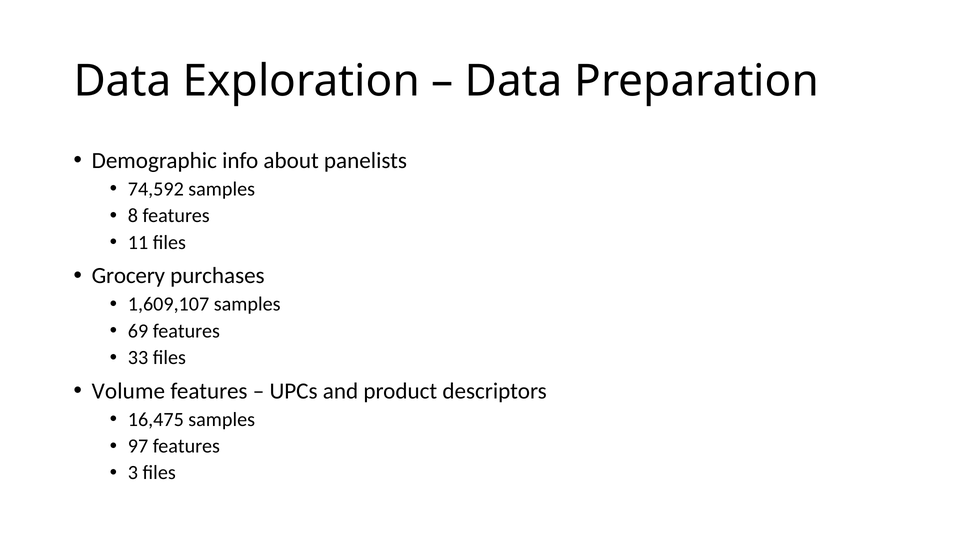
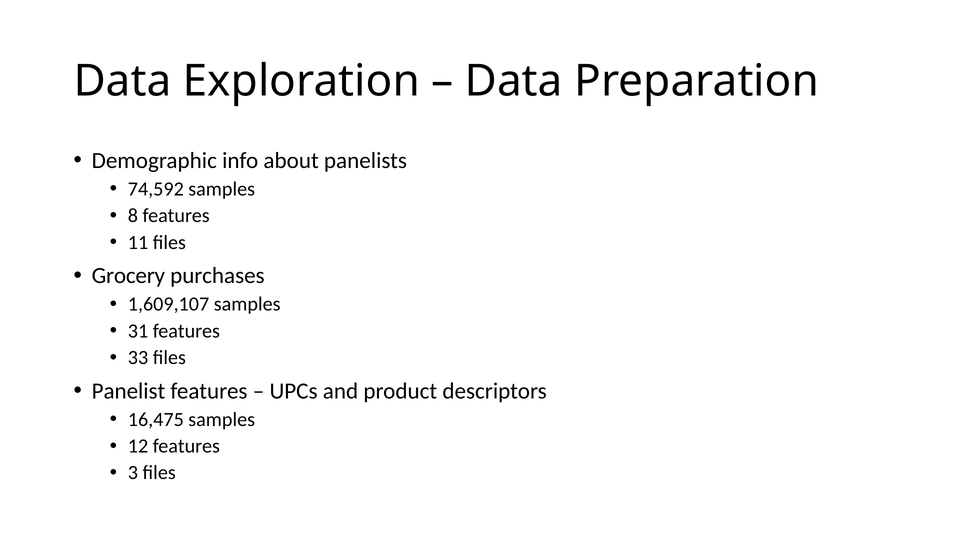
69: 69 -> 31 (138, 331)
Volume: Volume -> Panelist (128, 391)
97: 97 -> 12 (138, 446)
